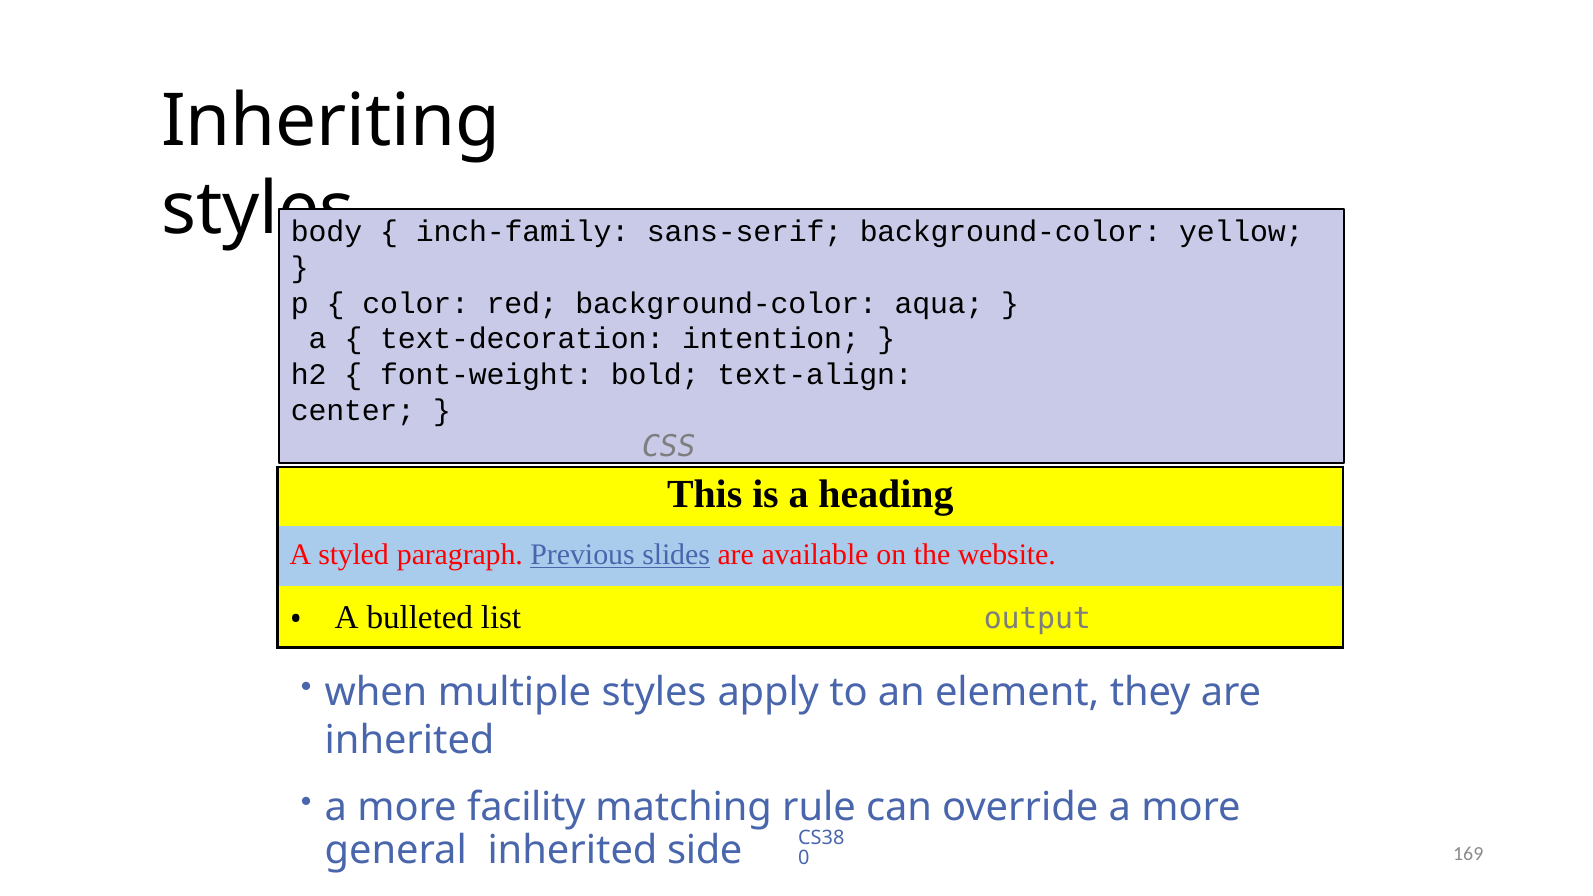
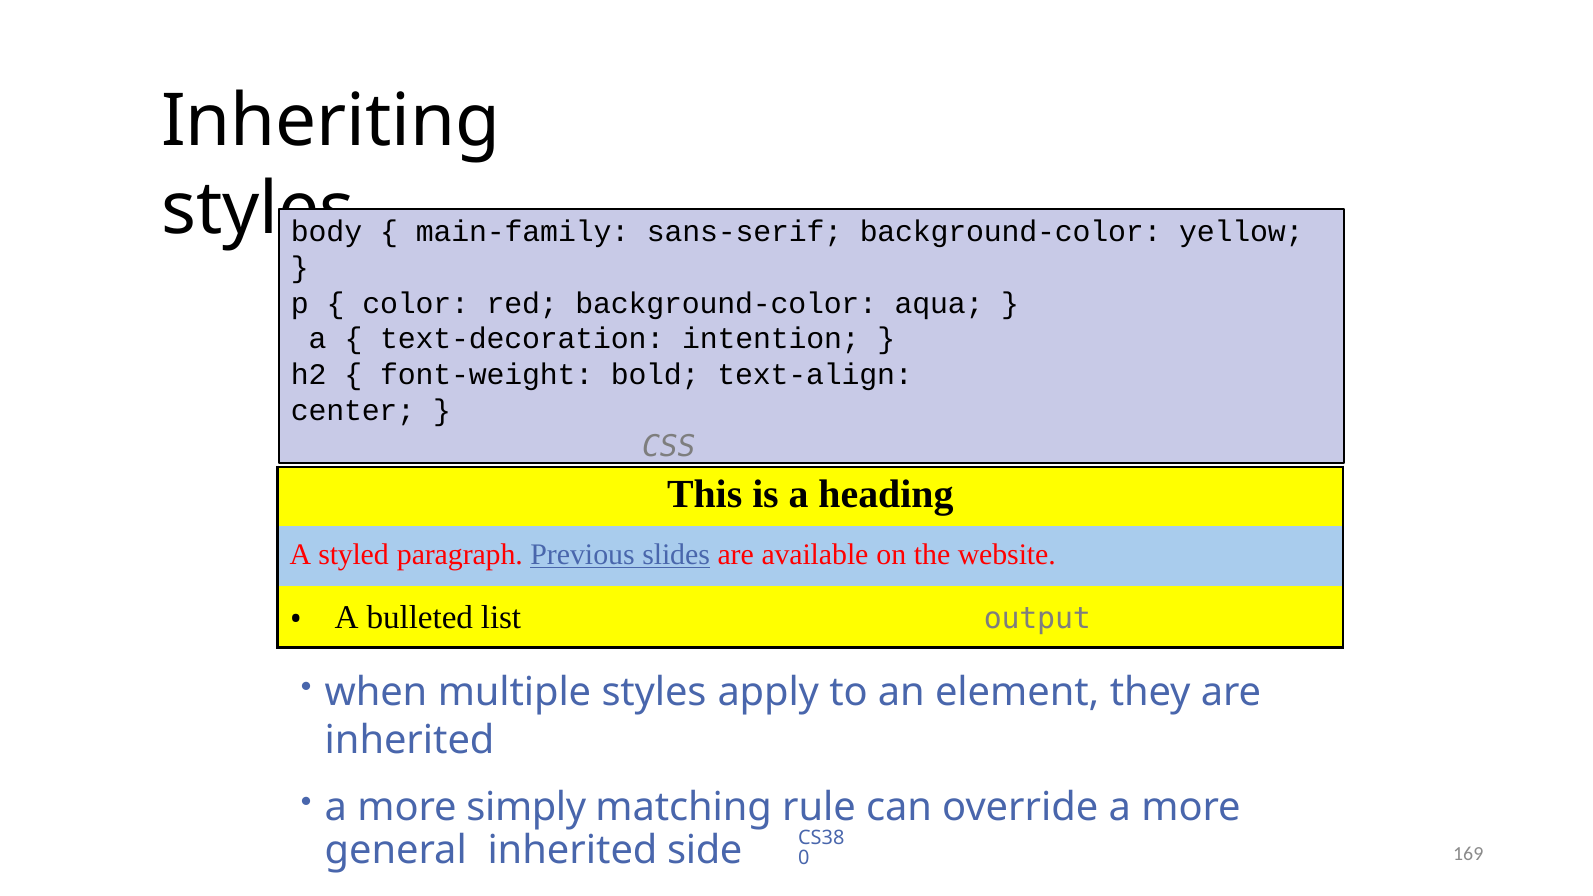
inch-family: inch-family -> main-family (523, 232)
facility: facility -> simply (526, 807)
